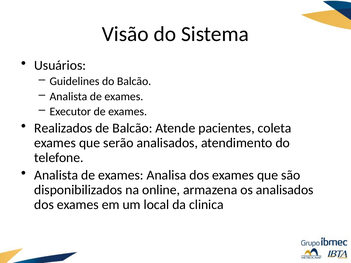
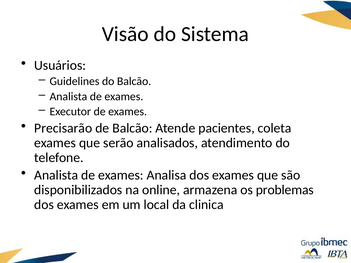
Realizados: Realizados -> Precisarão (63, 128)
os analisados: analisados -> problemas (285, 190)
